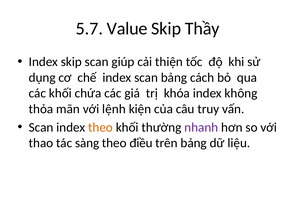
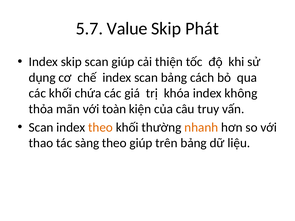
Thầy: Thầy -> Phát (202, 29)
lệnh: lệnh -> toàn (114, 109)
nhanh colour: purple -> orange (201, 127)
theo điều: điều -> giúp (141, 143)
